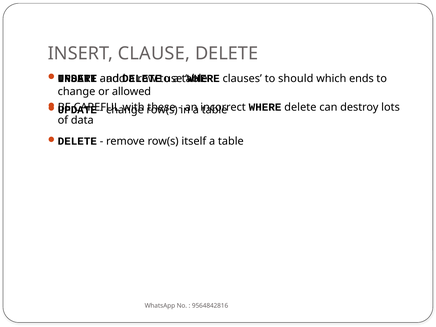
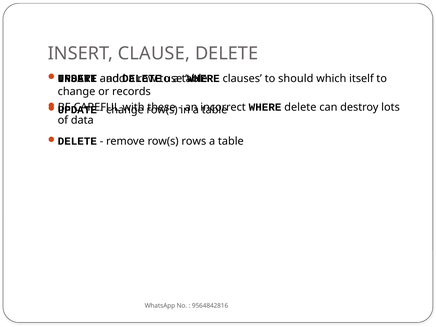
ends: ends -> itself (361, 78)
allowed: allowed -> records (131, 92)
itself: itself -> rows (194, 141)
